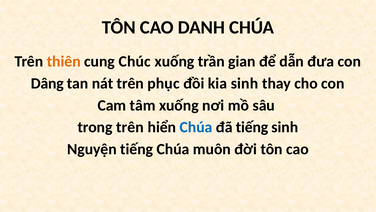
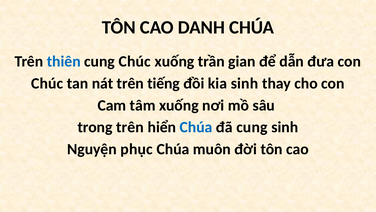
thiên colour: orange -> blue (64, 61)
Dâng: Dâng -> Chúc (47, 83)
phục: phục -> tiếng (164, 83)
đã tiếng: tiếng -> cung (252, 127)
Nguyện tiếng: tiếng -> phục (137, 149)
